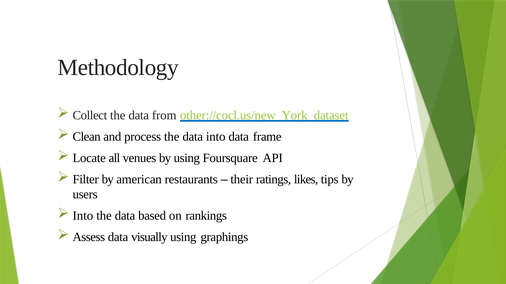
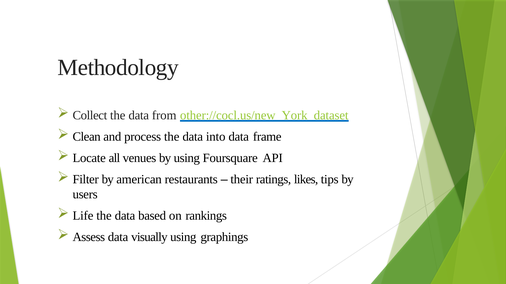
Into: Into -> Life (83, 216)
